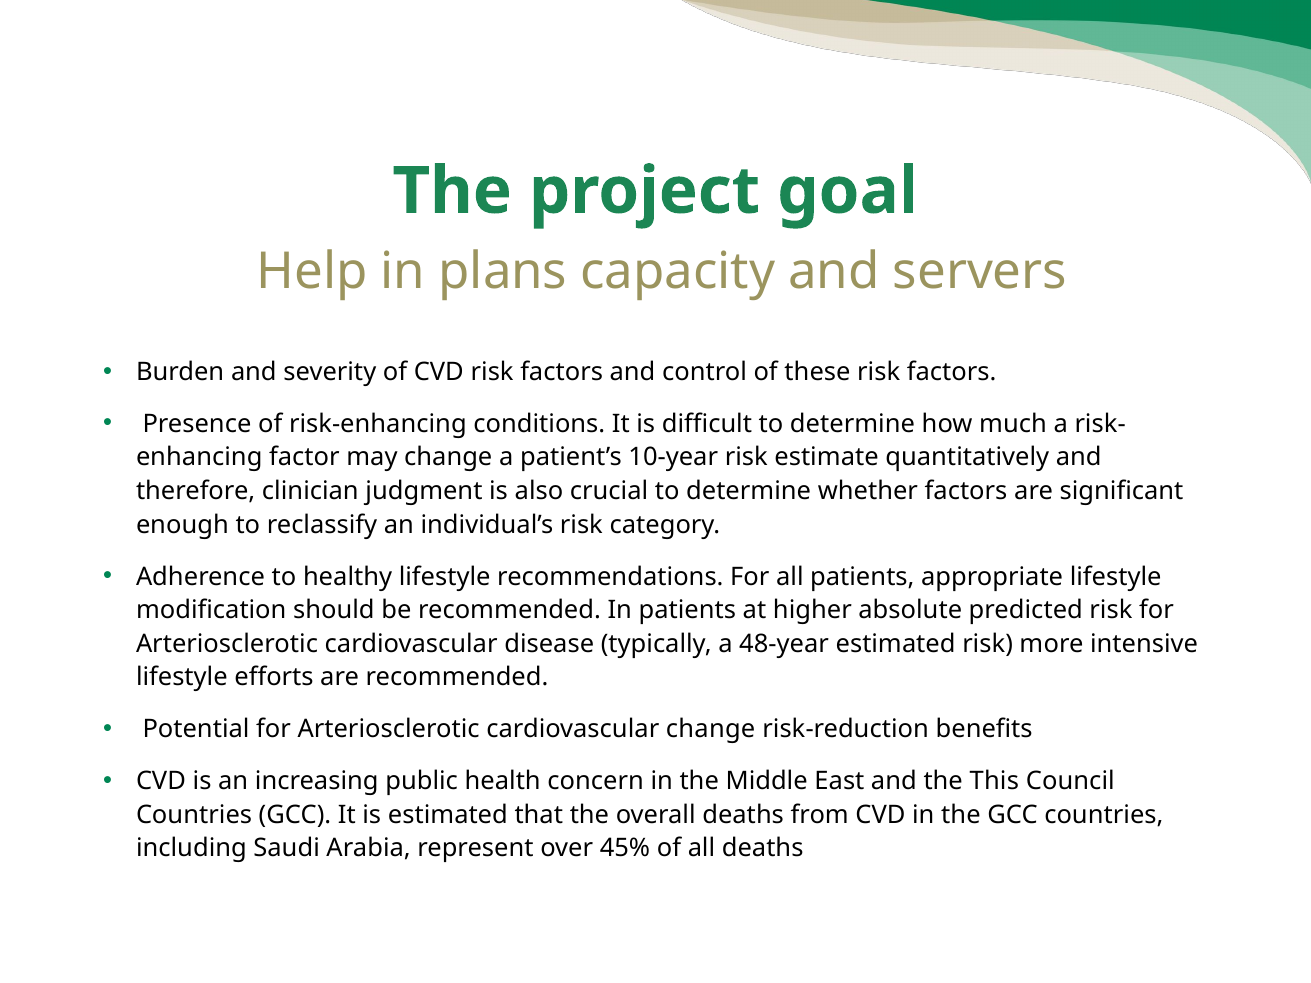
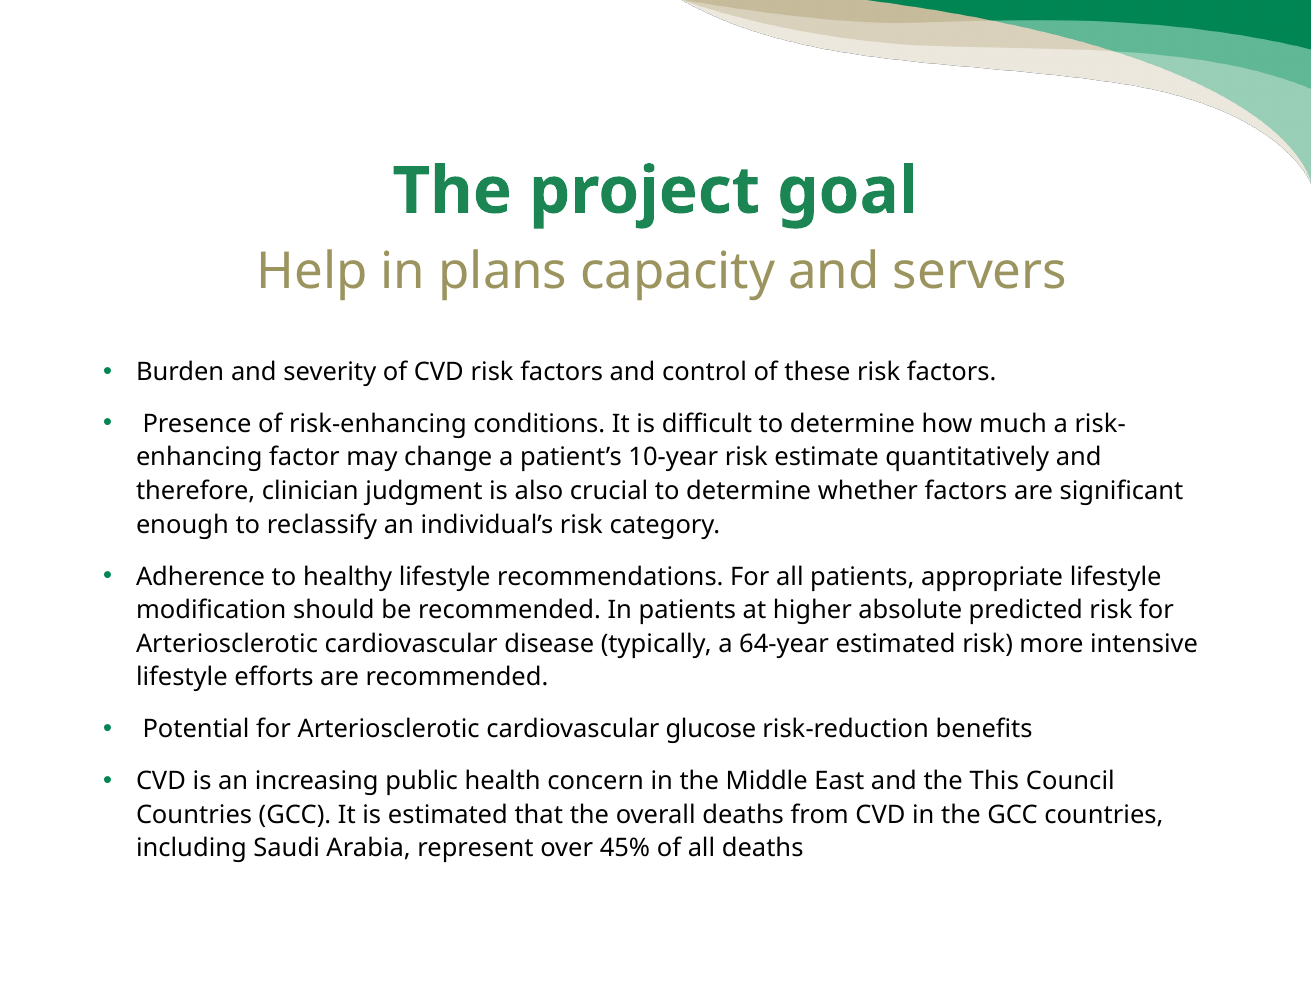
48-year: 48-year -> 64-year (784, 644)
cardiovascular change: change -> glucose (711, 730)
